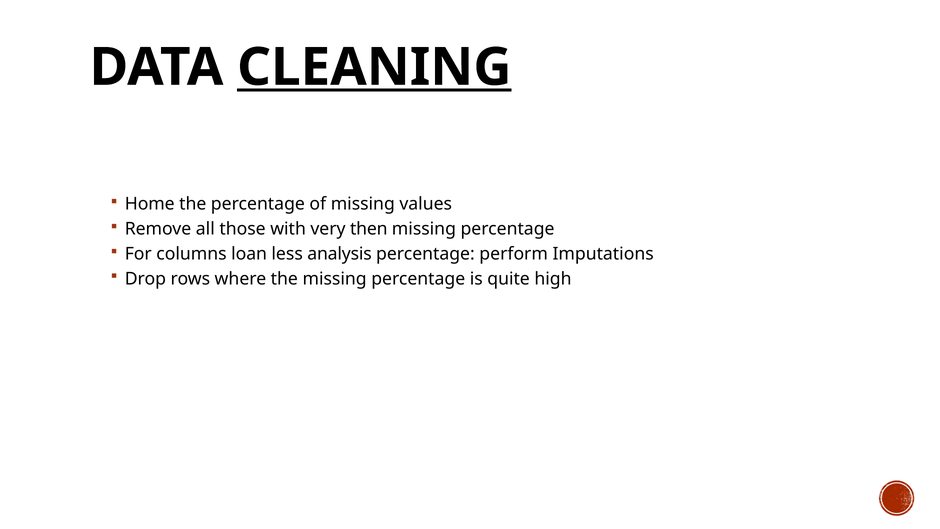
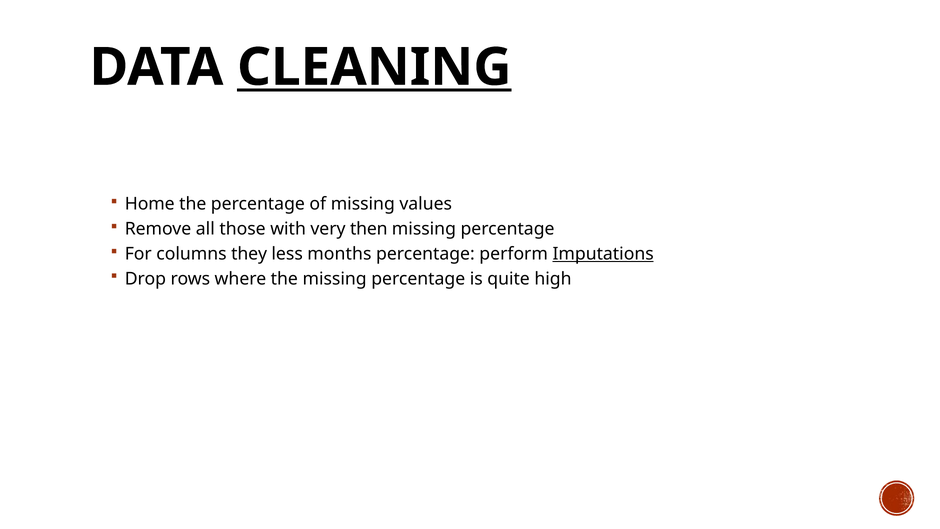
loan: loan -> they (249, 254)
analysis: analysis -> months (339, 254)
Imputations underline: none -> present (603, 254)
